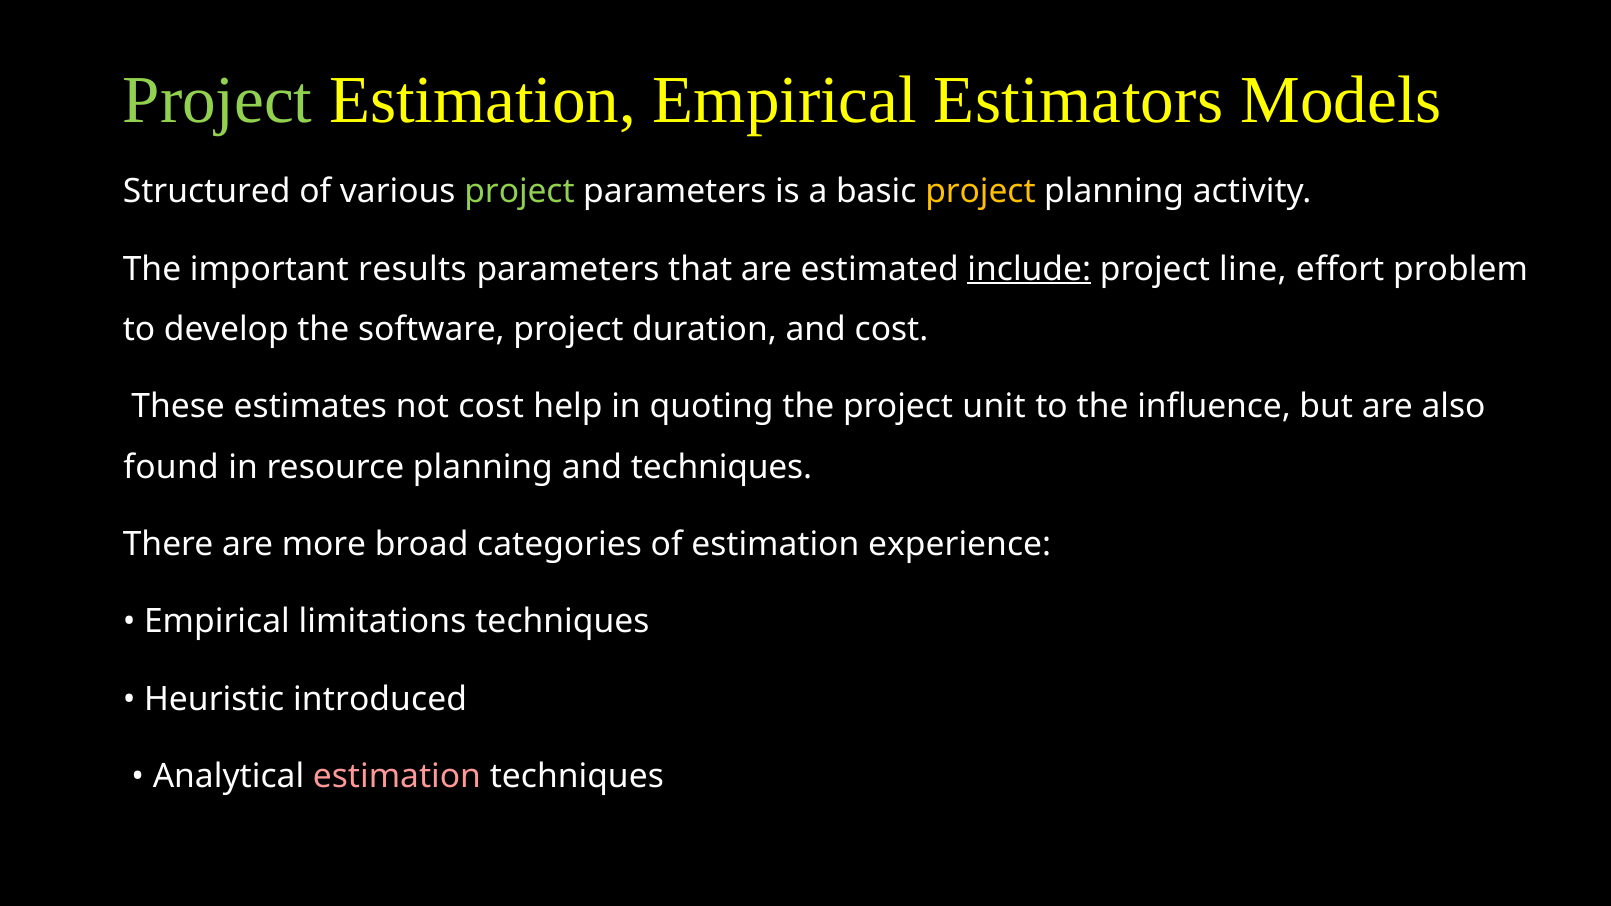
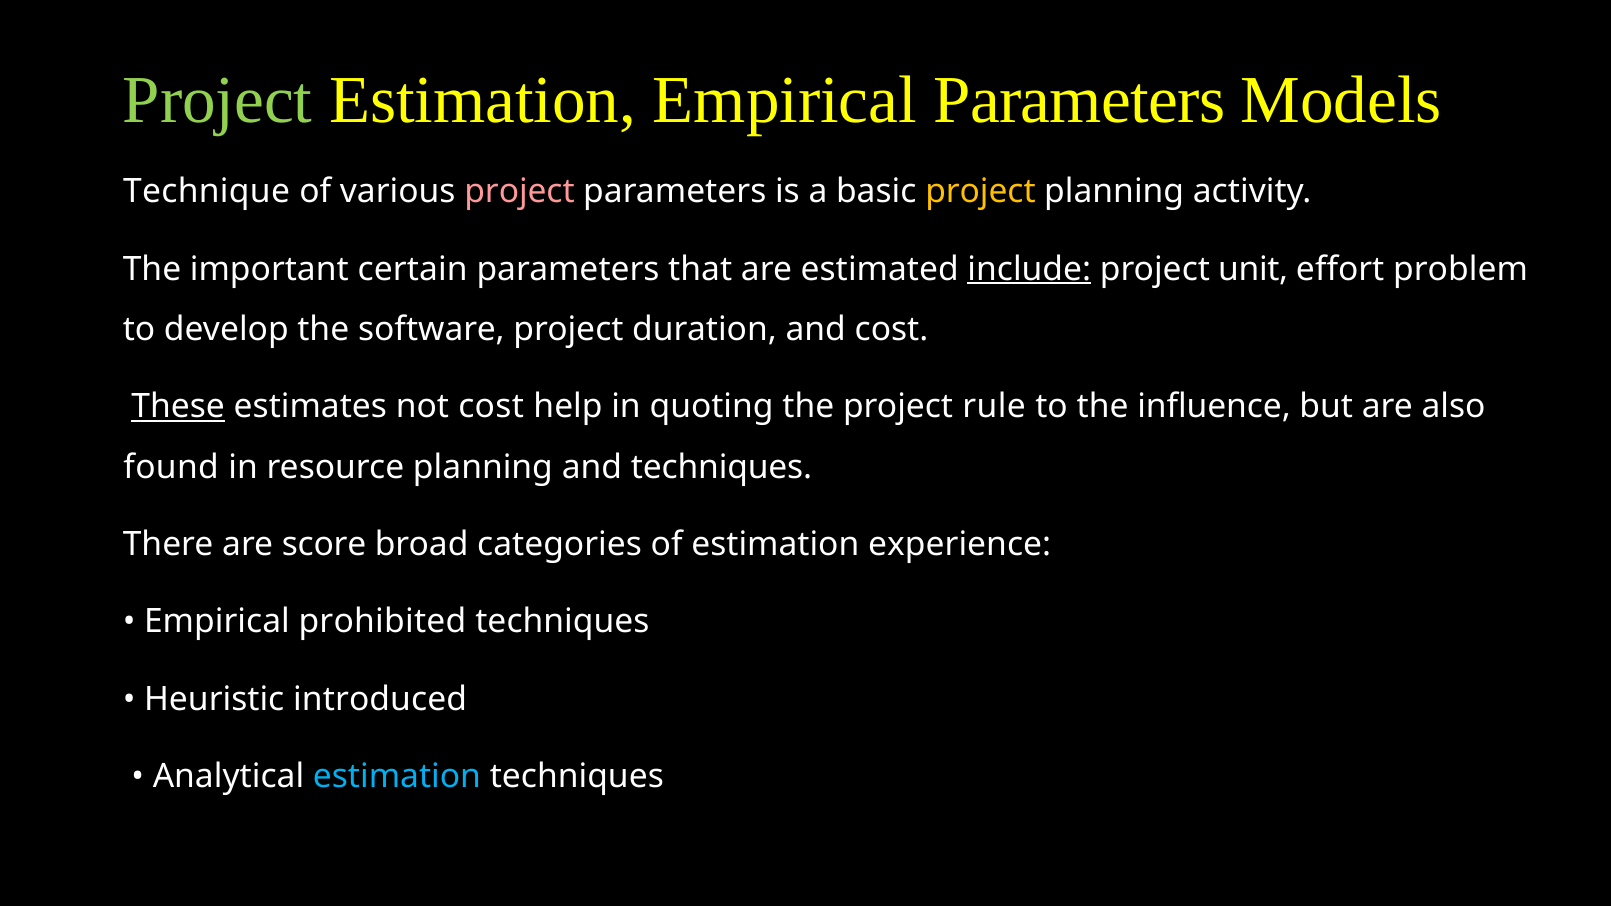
Empirical Estimators: Estimators -> Parameters (1079, 100)
Structured: Structured -> Technique (206, 192)
project colour: light green -> pink (520, 192)
results: results -> certain (413, 269)
line: line -> unit (1253, 269)
These underline: none -> present (178, 407)
unit: unit -> rule (994, 407)
more: more -> score (324, 545)
limitations: limitations -> prohibited (382, 622)
estimation colour: pink -> light blue (397, 777)
